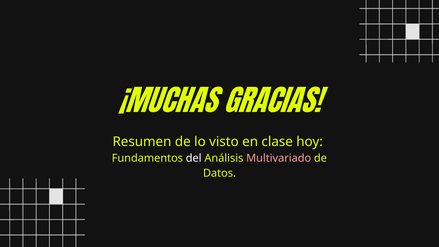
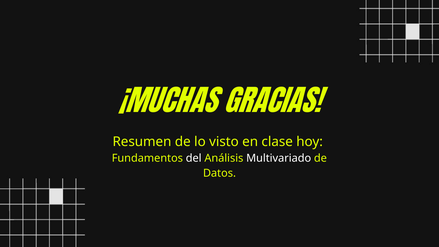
Multivariado colour: pink -> white (279, 158)
